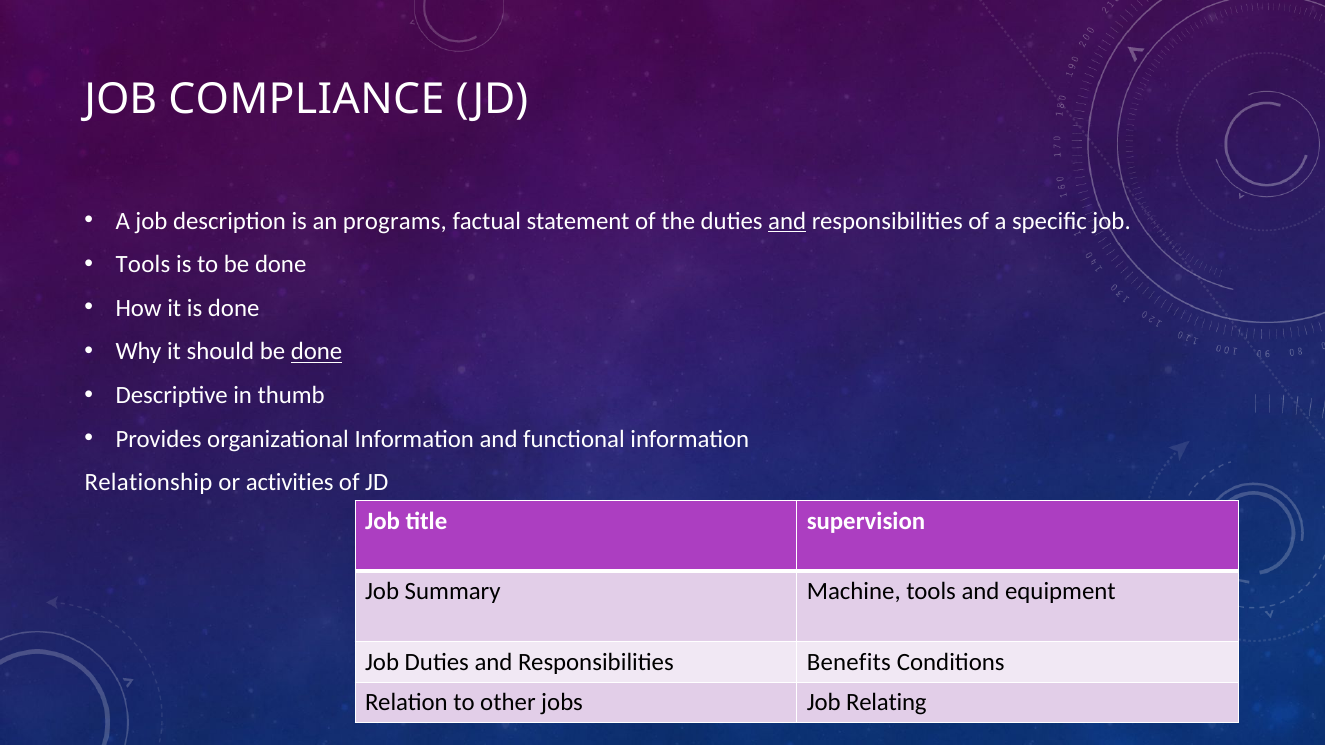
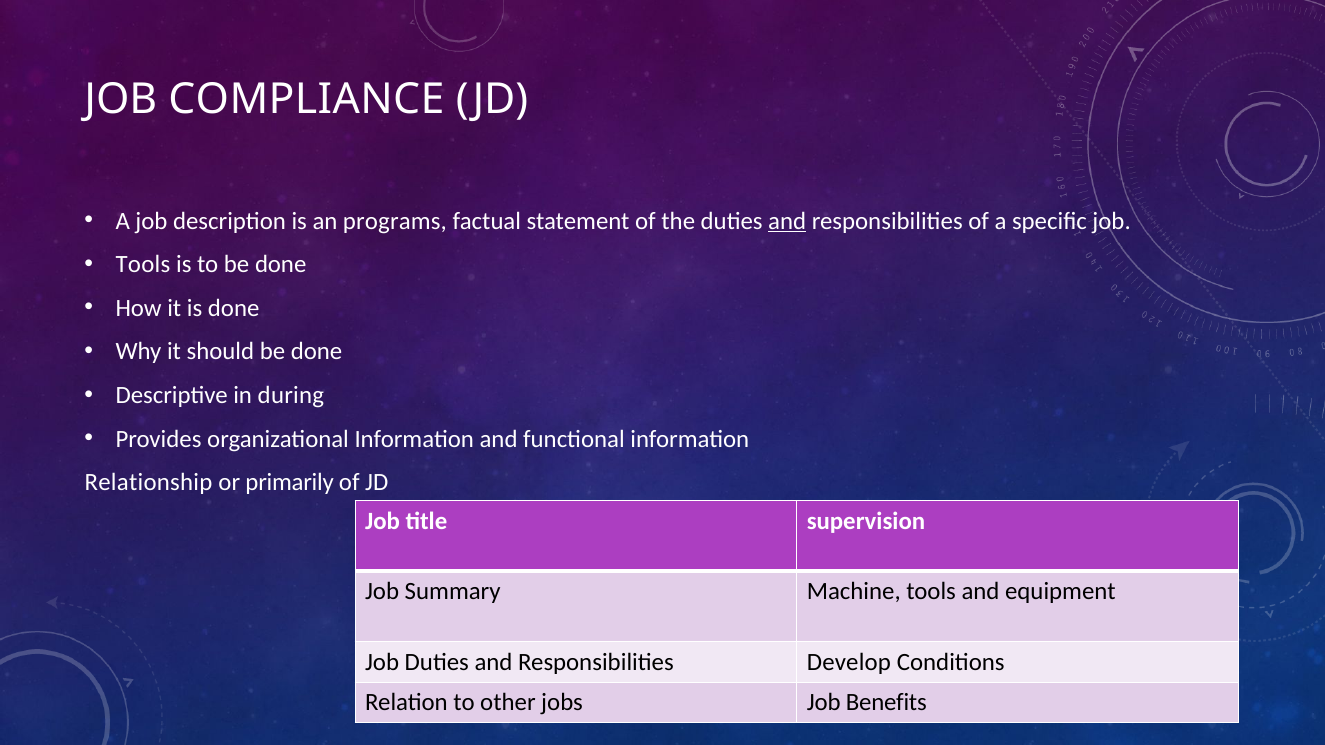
done underline: present -> none (317, 352)
thumb: thumb -> during (291, 395)
activities: activities -> primarily (290, 483)
Benefits: Benefits -> Develop (849, 663)
Relating: Relating -> Benefits (886, 703)
